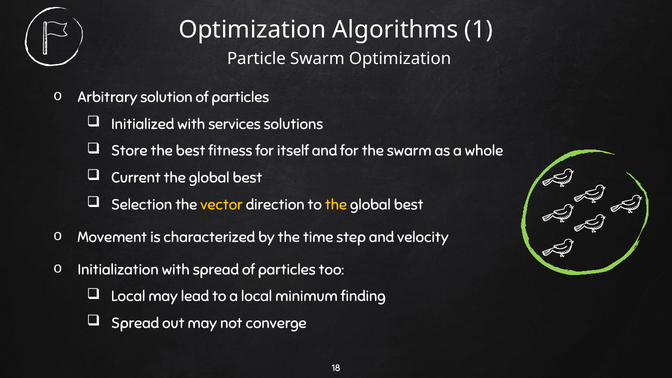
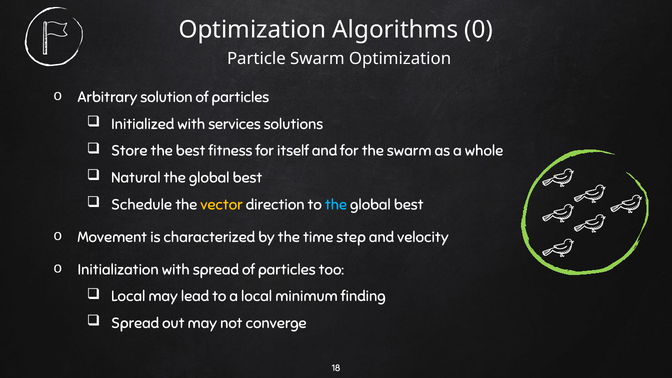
1: 1 -> 0 (479, 30)
Current: Current -> Natural (136, 178)
Selection: Selection -> Schedule (142, 205)
the colour: yellow -> light blue (336, 205)
